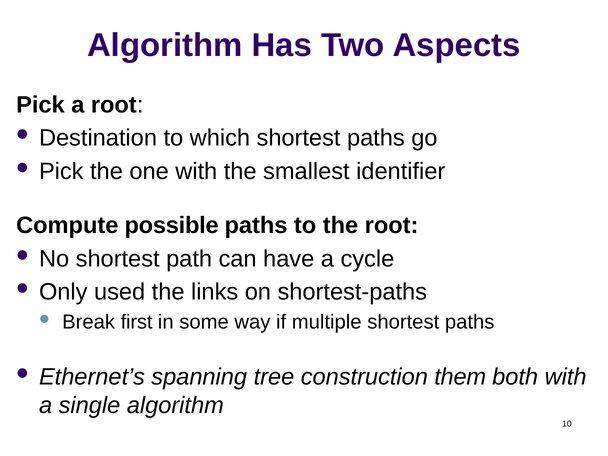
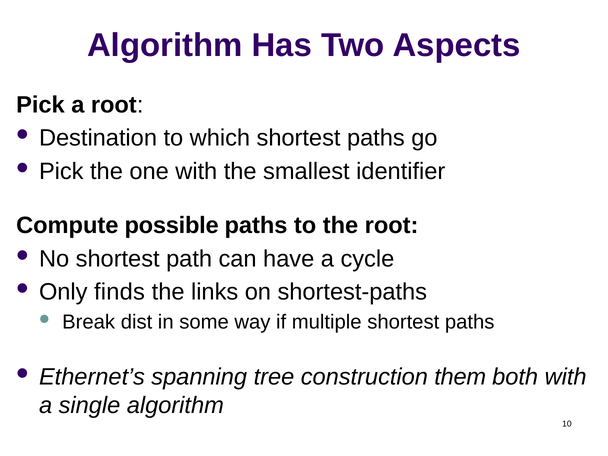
used: used -> finds (119, 292)
first: first -> dist (137, 322)
